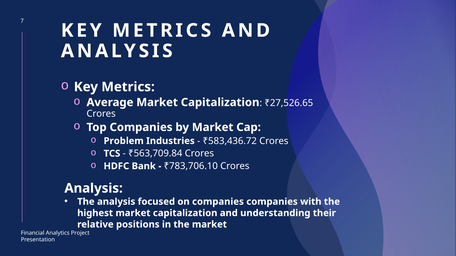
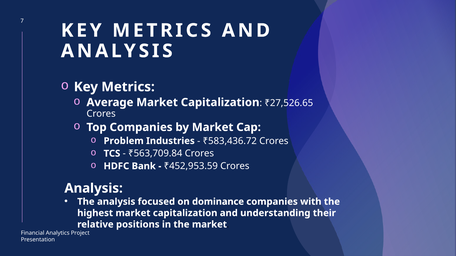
₹783,706.10: ₹783,706.10 -> ₹452,953.59 (191, 166)
on companies: companies -> dominance (218, 202)
